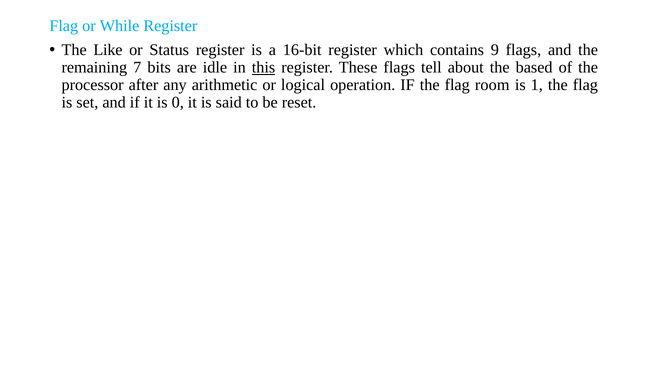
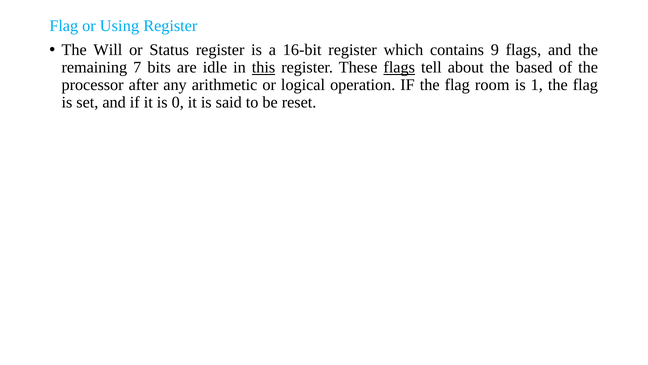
While: While -> Using (119, 26)
Like: Like -> Will (108, 50)
flags underline: none -> present (399, 67)
